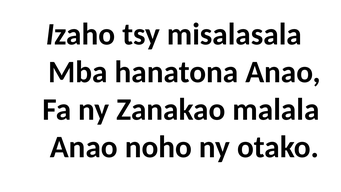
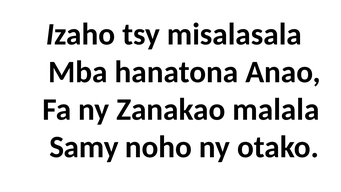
Anao: Anao -> Samy (84, 147)
